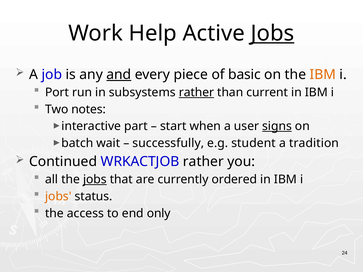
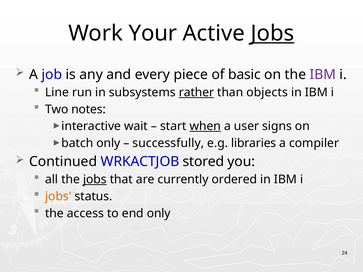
Help: Help -> Your (153, 33)
and underline: present -> none (119, 75)
IBM colour: orange -> purple (323, 75)
Port: Port -> Line (57, 93)
current: current -> objects (267, 93)
part: part -> wait (136, 126)
when underline: none -> present (205, 126)
signs underline: present -> none (277, 126)
batch wait: wait -> only (108, 143)
student: student -> libraries (254, 143)
tradition: tradition -> compiler (314, 143)
WRKACTJOB rather: rather -> stored (203, 162)
